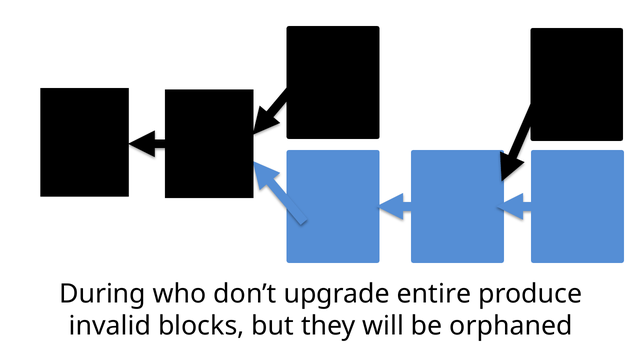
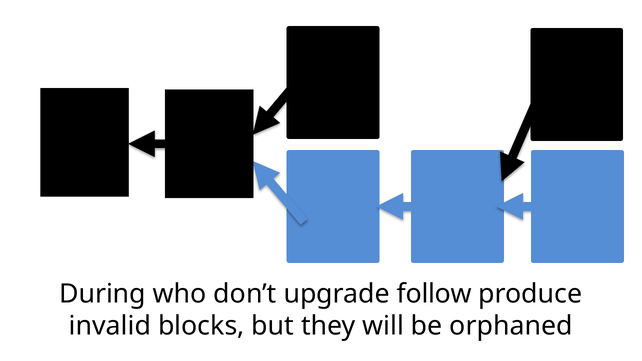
entire: entire -> follow (434, 294)
